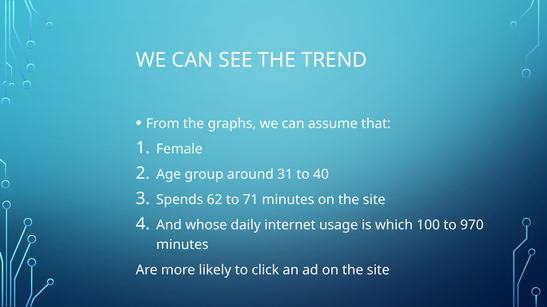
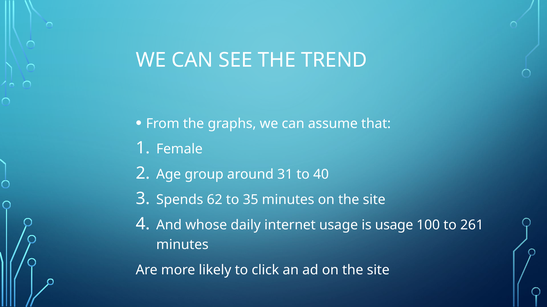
71: 71 -> 35 (251, 200)
is which: which -> usage (394, 225)
970: 970 -> 261 (472, 225)
